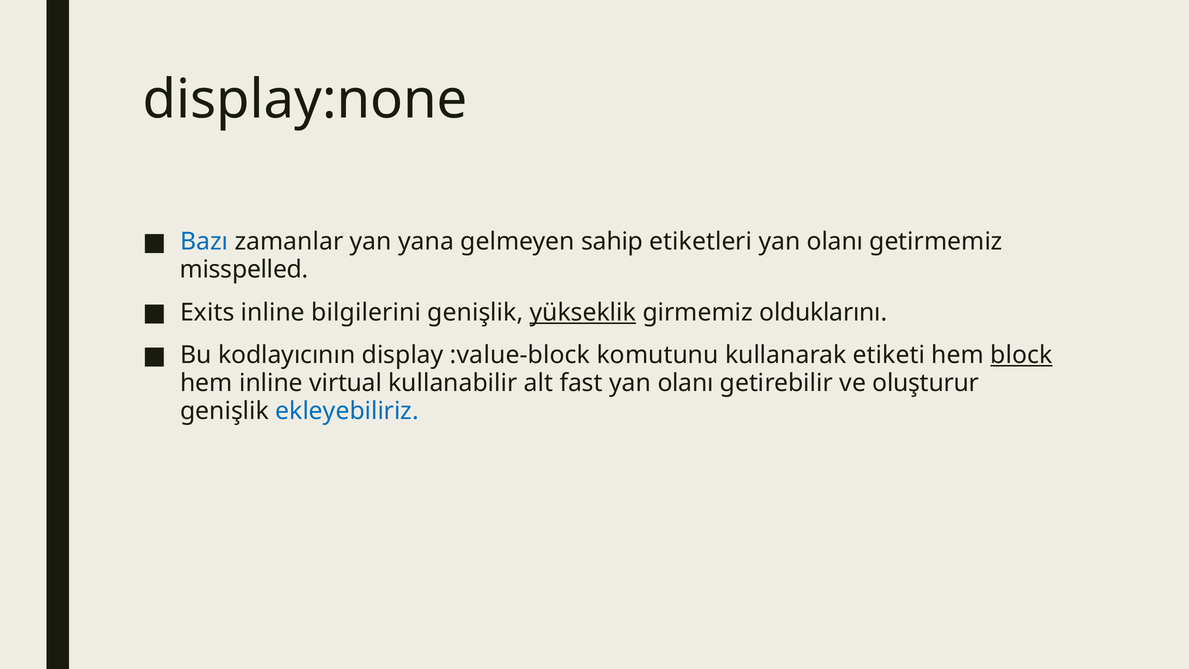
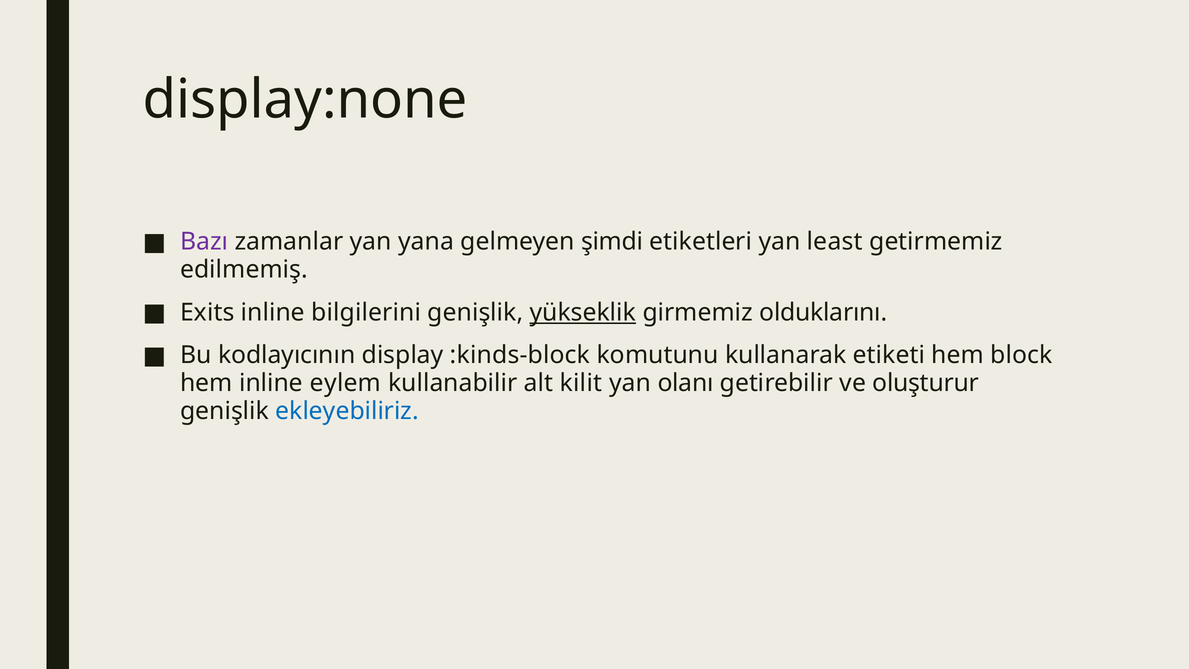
Bazı colour: blue -> purple (204, 242)
sahip: sahip -> şimdi (612, 242)
etiketleri yan olanı: olanı -> least (835, 242)
misspelled: misspelled -> edilmemiş (244, 270)
:value-block: :value-block -> :kinds-block (520, 355)
block underline: present -> none (1021, 355)
virtual: virtual -> eylem (345, 383)
fast: fast -> kilit (581, 383)
